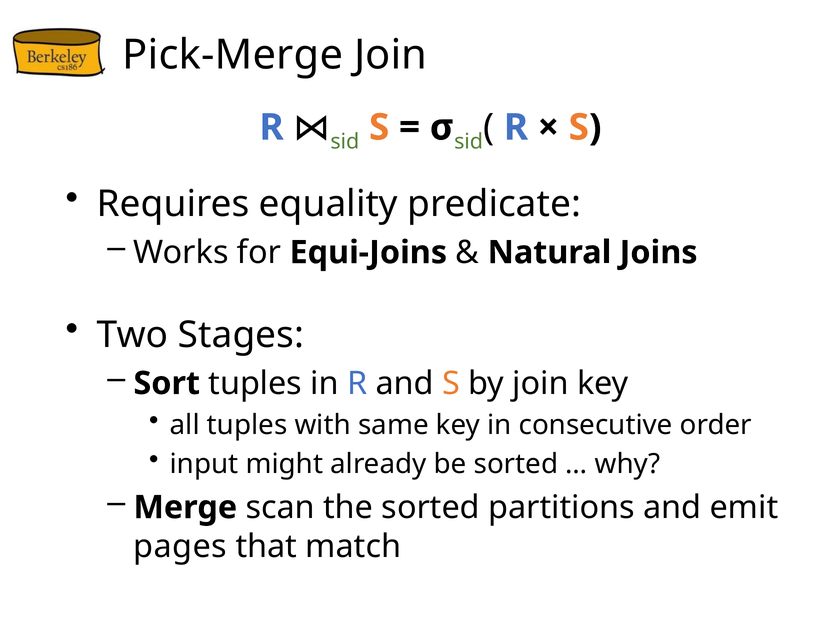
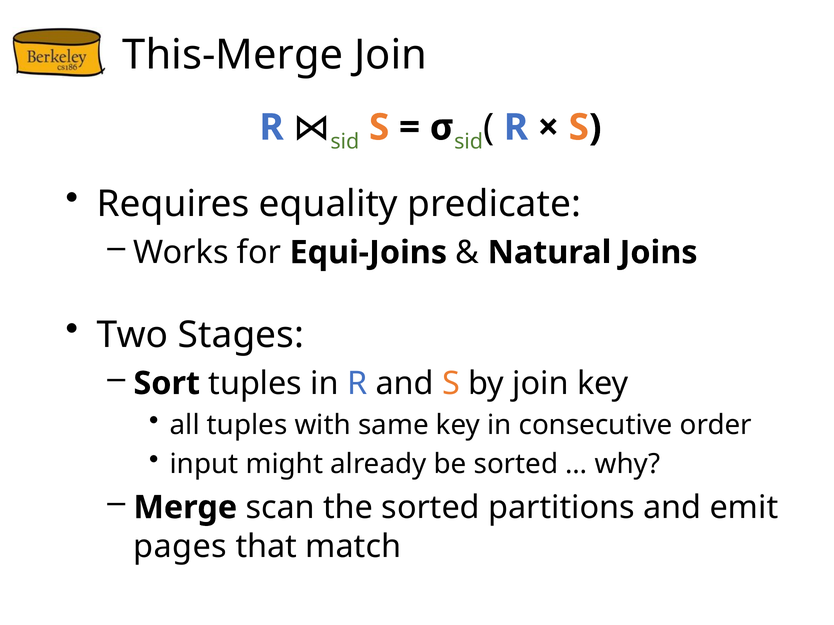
Pick-Merge: Pick-Merge -> This-Merge (233, 55)
